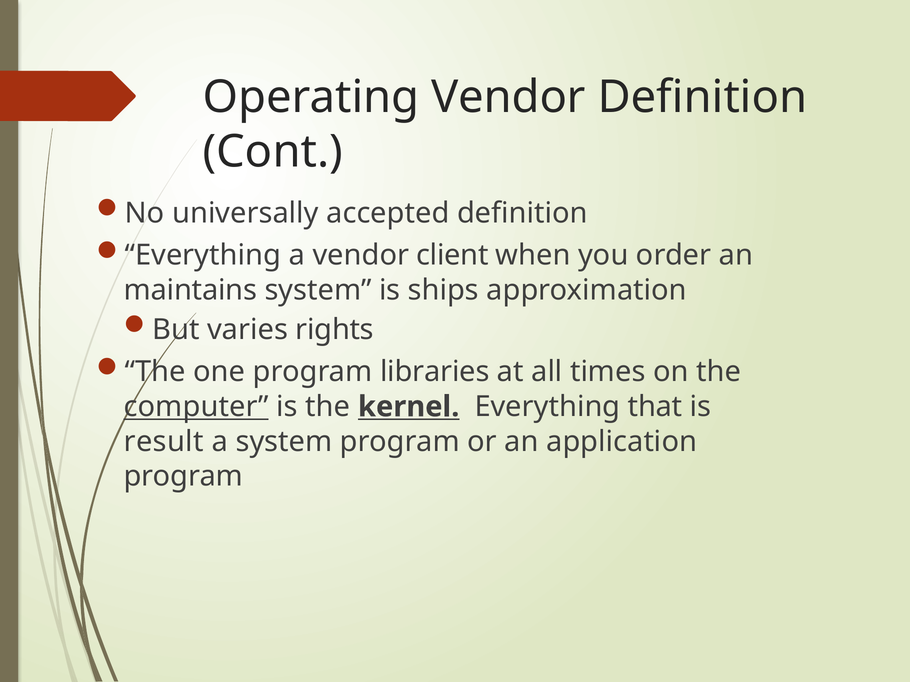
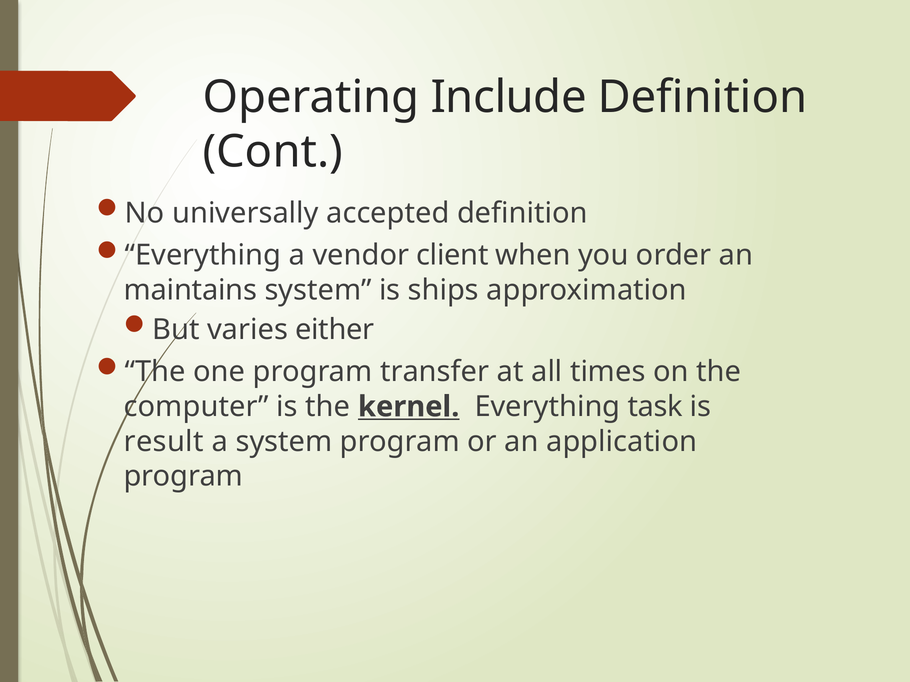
Operating Vendor: Vendor -> Include (509, 97)
rights: rights -> either (335, 330)
libraries: libraries -> transfer (435, 372)
computer underline: present -> none (196, 407)
that: that -> task (655, 407)
